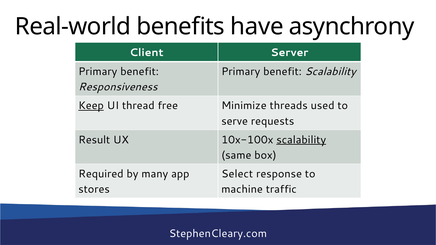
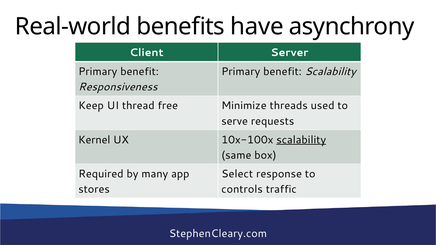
Keep underline: present -> none (91, 106)
Result: Result -> Kernel (94, 140)
machine: machine -> controls (242, 189)
